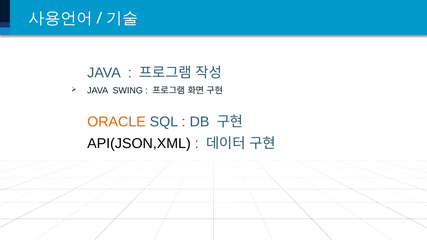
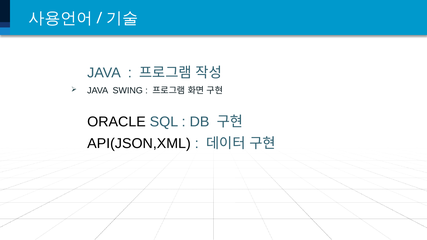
ORACLE colour: orange -> black (116, 122)
